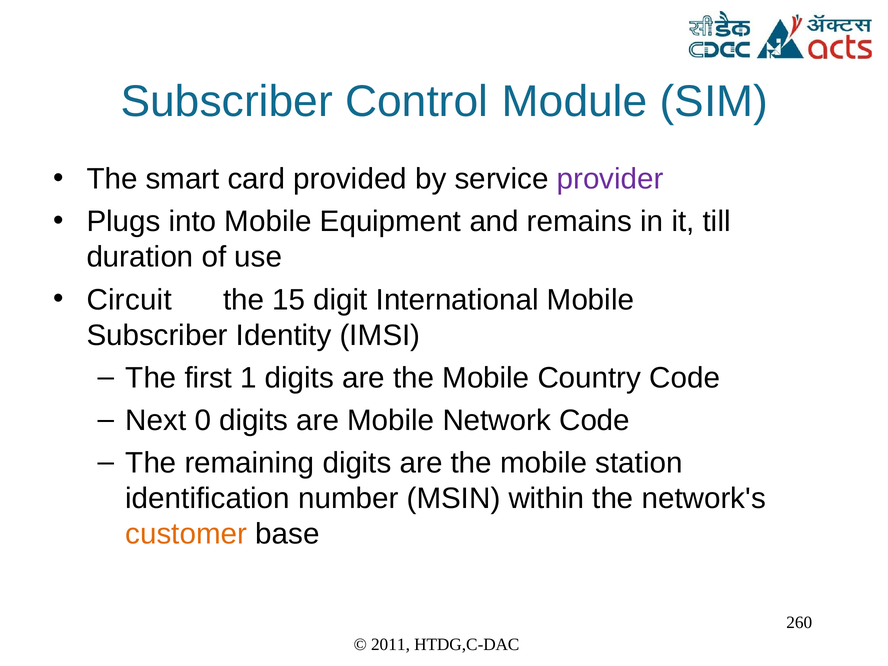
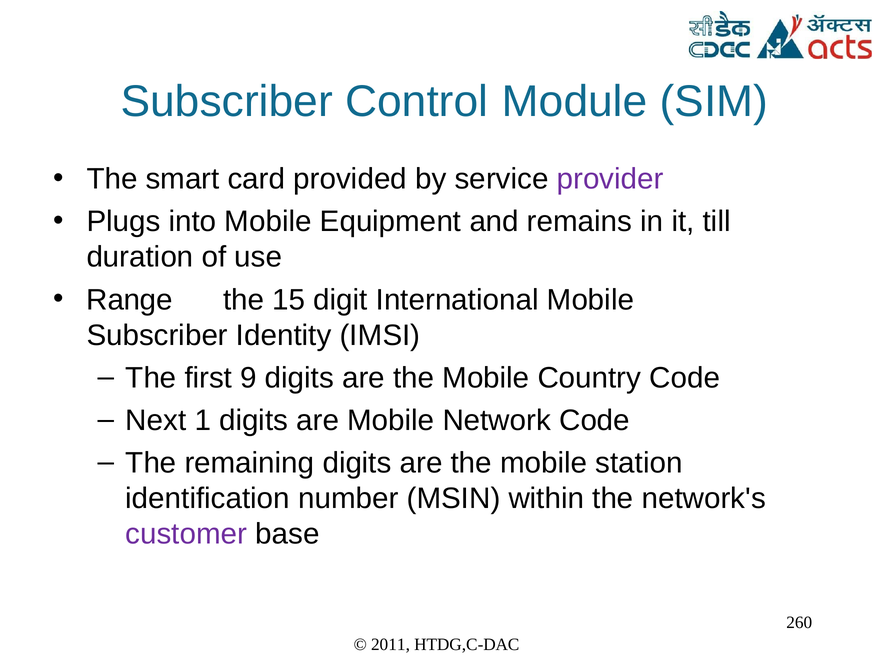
Circuit: Circuit -> Range (129, 300)
1: 1 -> 9 (249, 378)
0: 0 -> 1 (203, 421)
customer colour: orange -> purple (186, 534)
